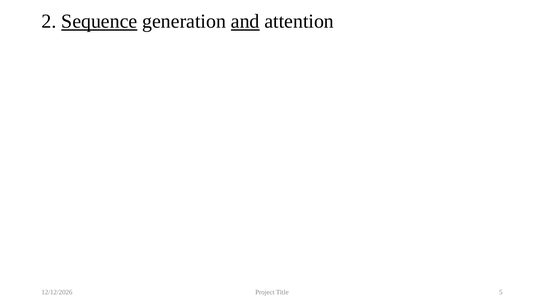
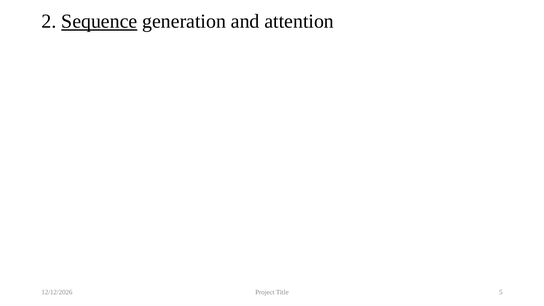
and underline: present -> none (245, 21)
